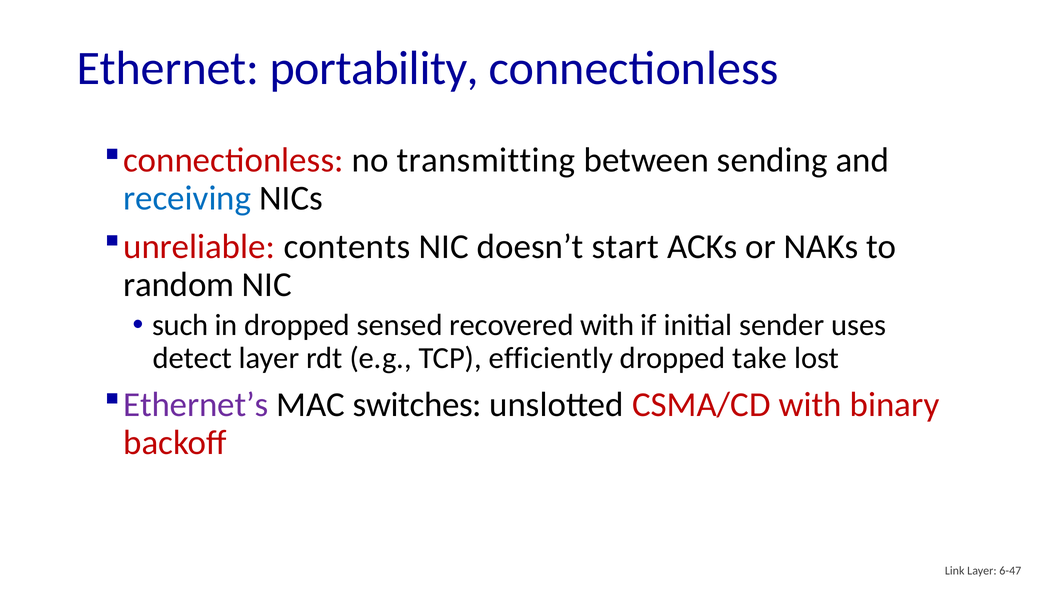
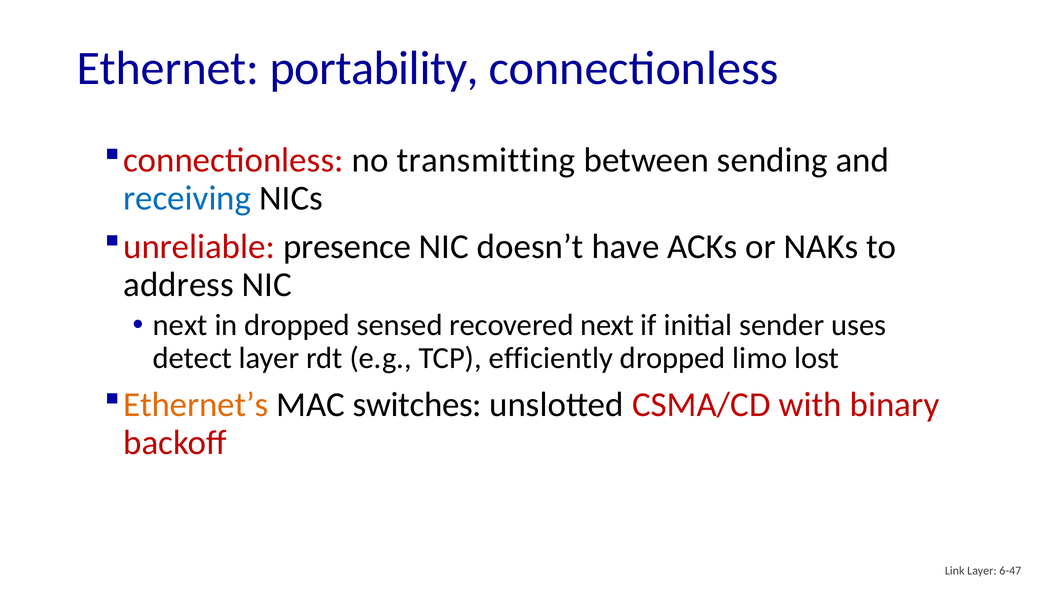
contents: contents -> presence (347, 247)
start: start -> have (625, 247)
random: random -> address (179, 285)
such: such -> next (180, 325)
recovered with: with -> next (607, 325)
take: take -> limo (760, 358)
Ethernet’s colour: purple -> orange (196, 405)
